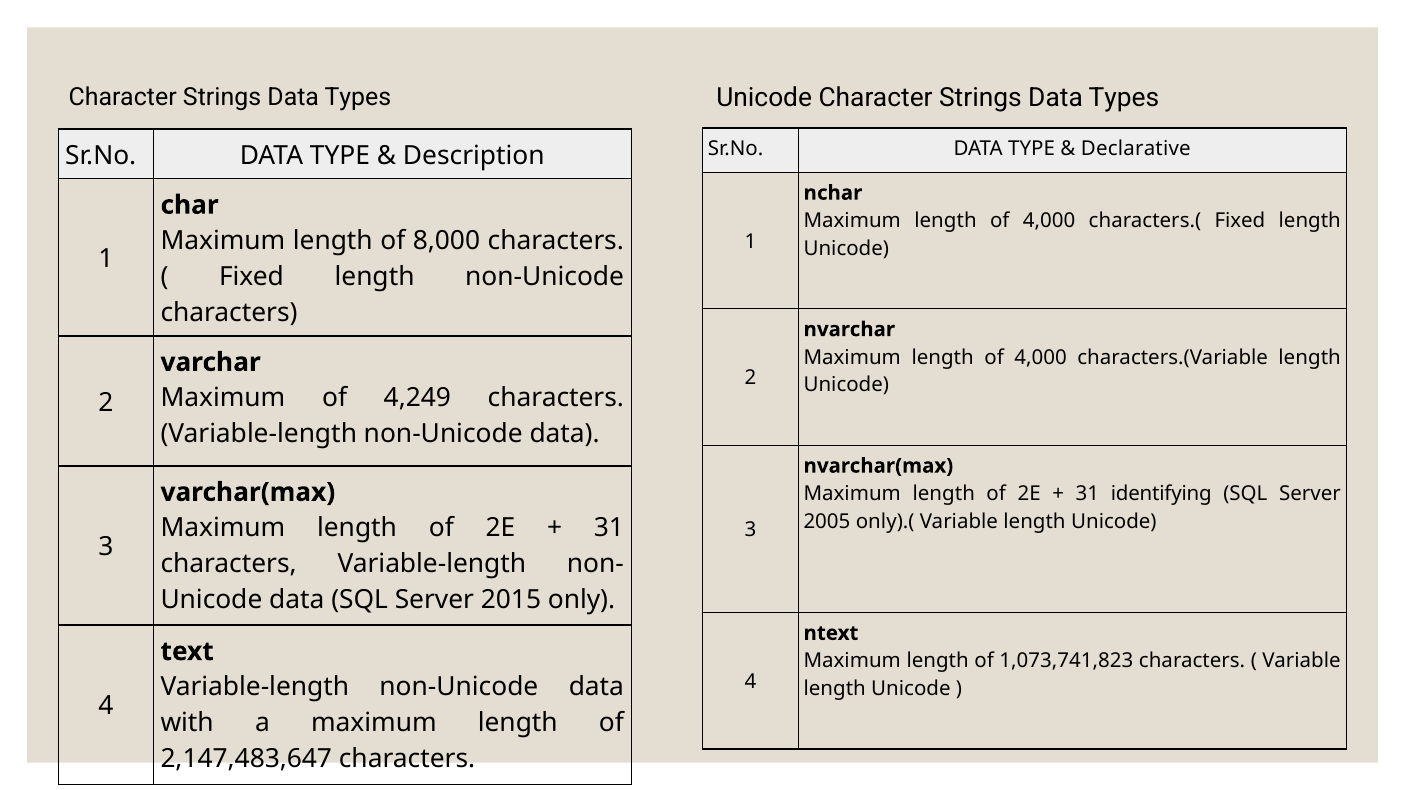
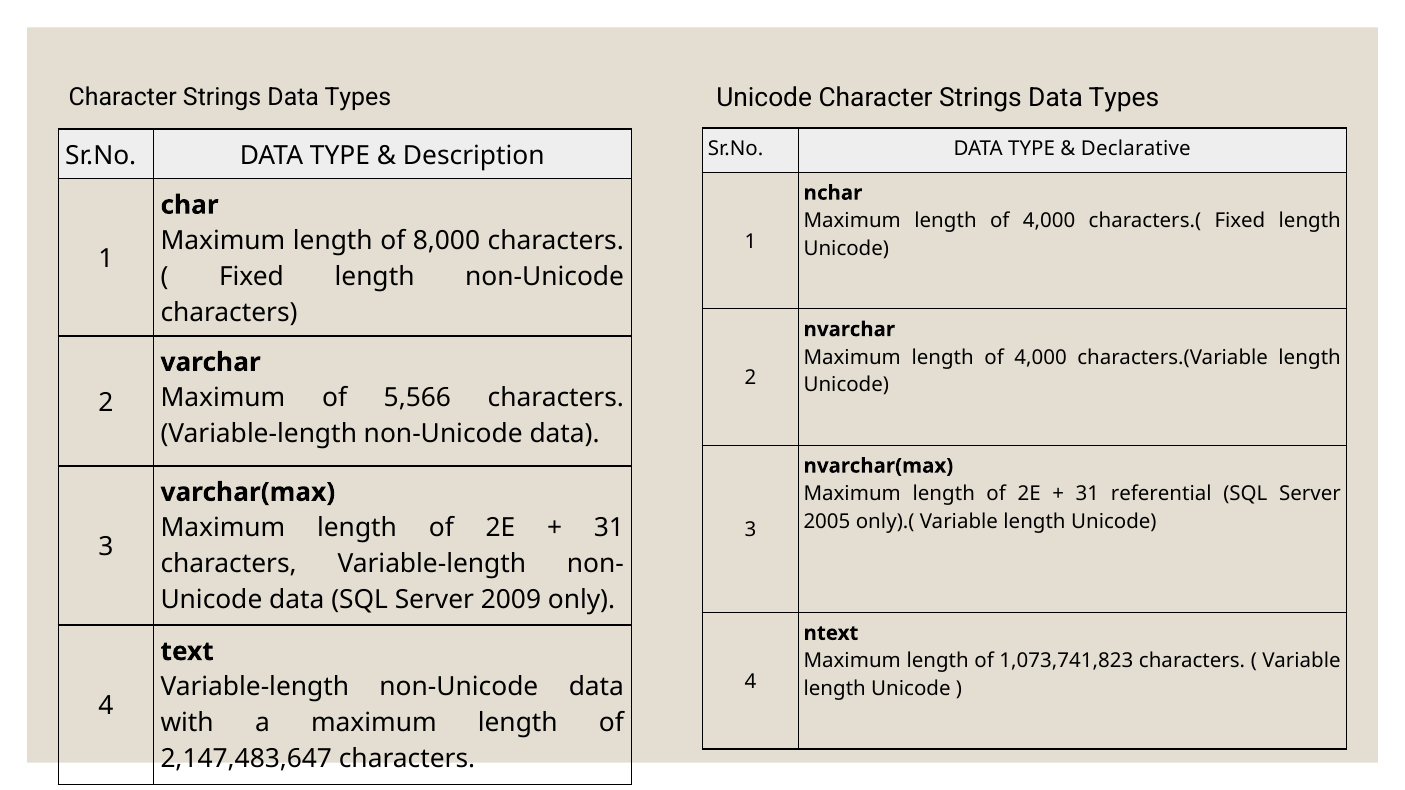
4,249: 4,249 -> 5,566 (417, 398)
identifying: identifying -> referential (1161, 494)
2015: 2015 -> 2009 (511, 600)
